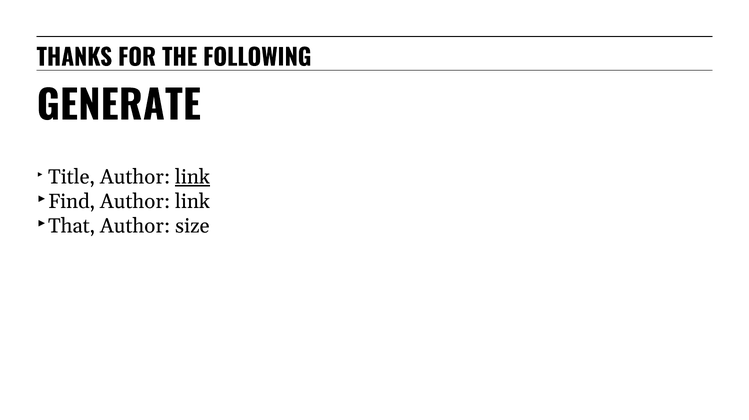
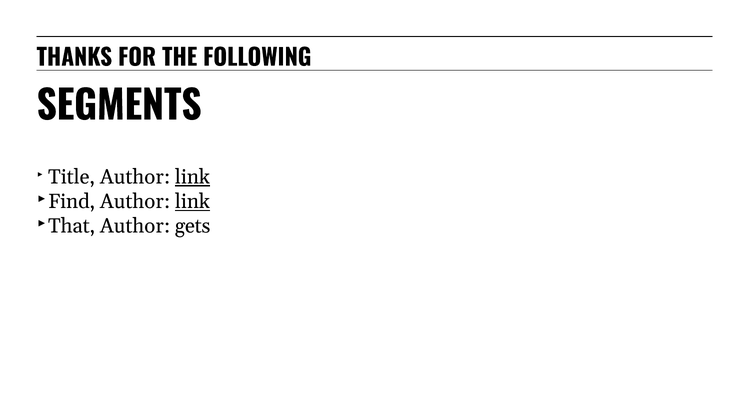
GENERATE: GENERATE -> SEGMENTS (119, 107)
link underline: none -> present (192, 202)
size: size -> gets (193, 226)
